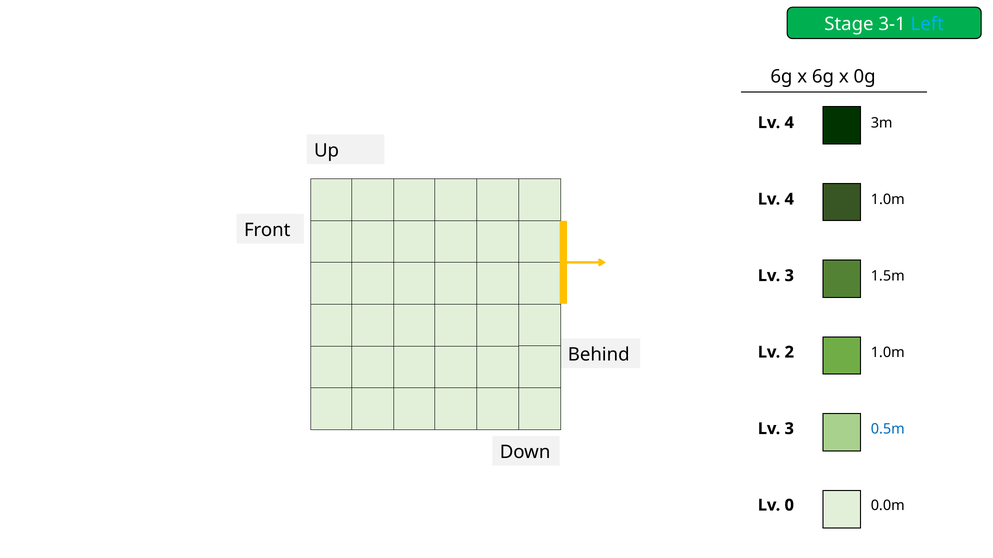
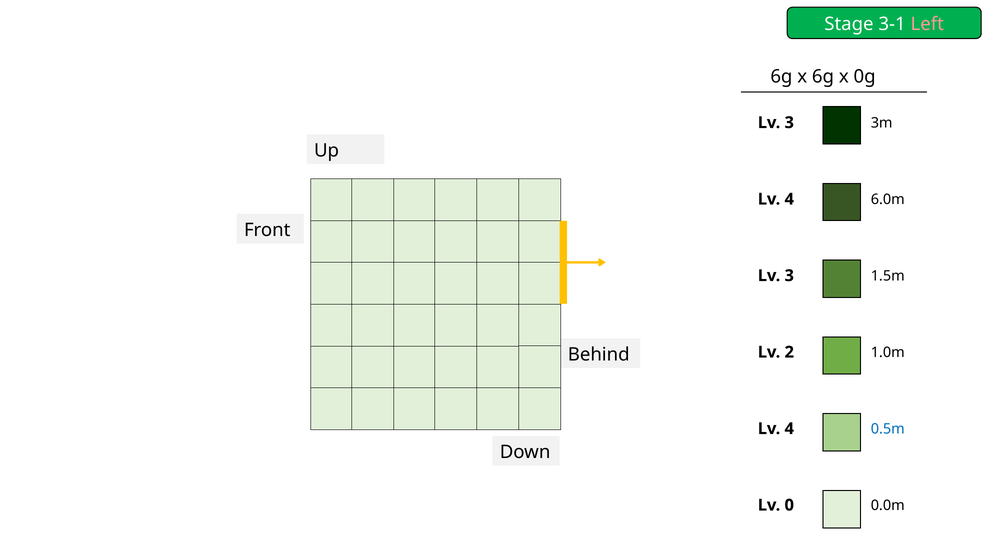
Left colour: light blue -> pink (927, 24)
4: 4 -> 3 (789, 123)
1.0m: 1.0m -> 6.0m (888, 200)
3: 3 -> 4 (789, 429)
